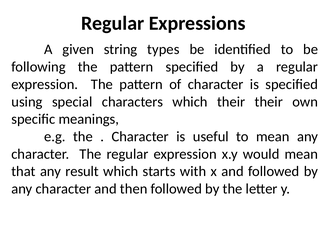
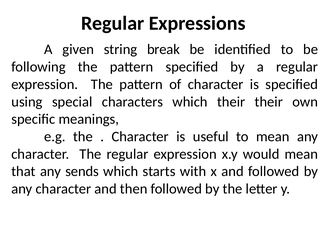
types: types -> break (163, 49)
result: result -> sends (82, 172)
